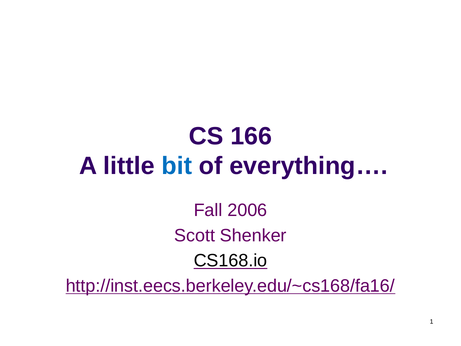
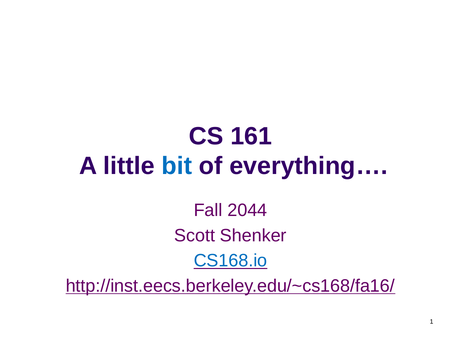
166: 166 -> 161 (251, 136)
2006: 2006 -> 2044 (247, 210)
CS168.io colour: black -> blue (230, 260)
